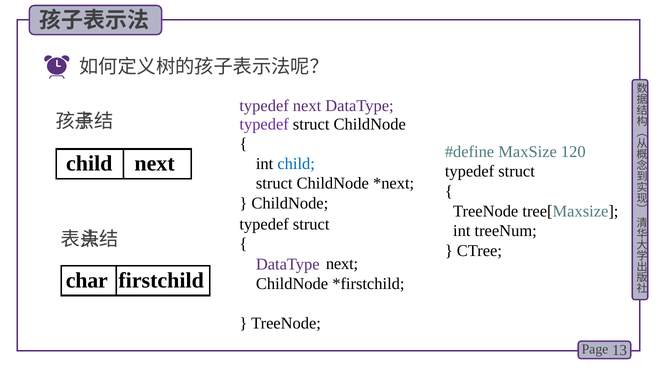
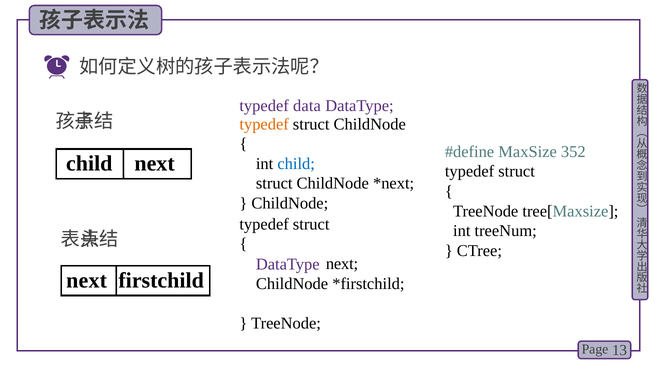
typedef next: next -> data (307, 106)
typedef colour: purple -> orange (264, 124)
120: 120 -> 352 (573, 152)
char: char -> next (87, 280)
